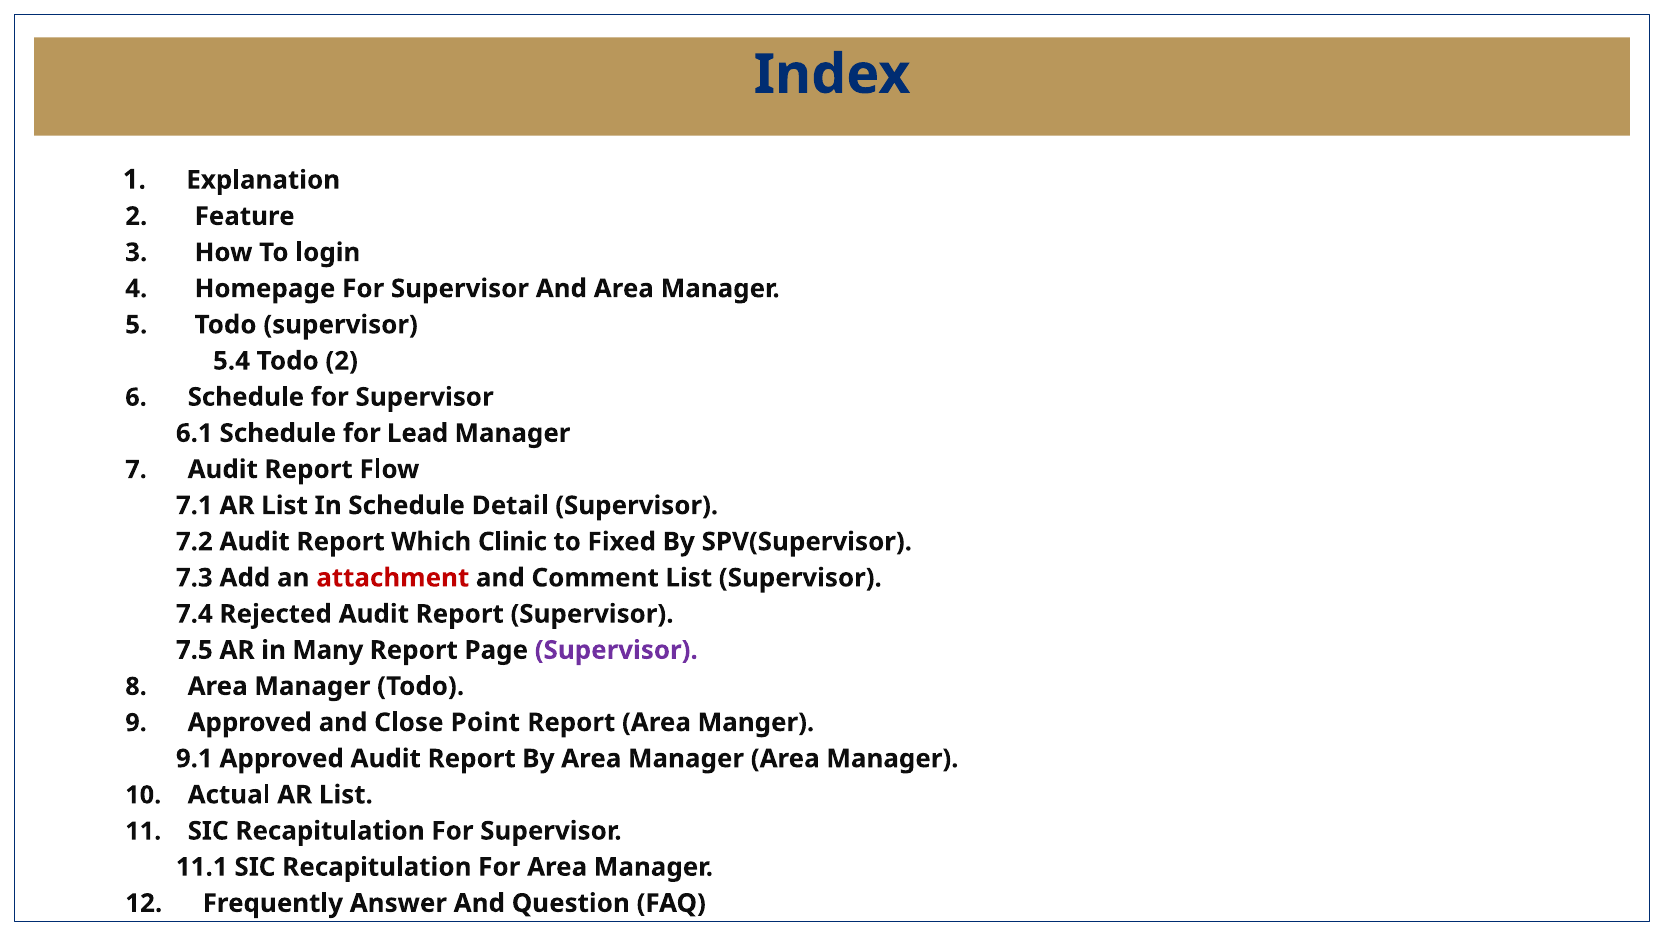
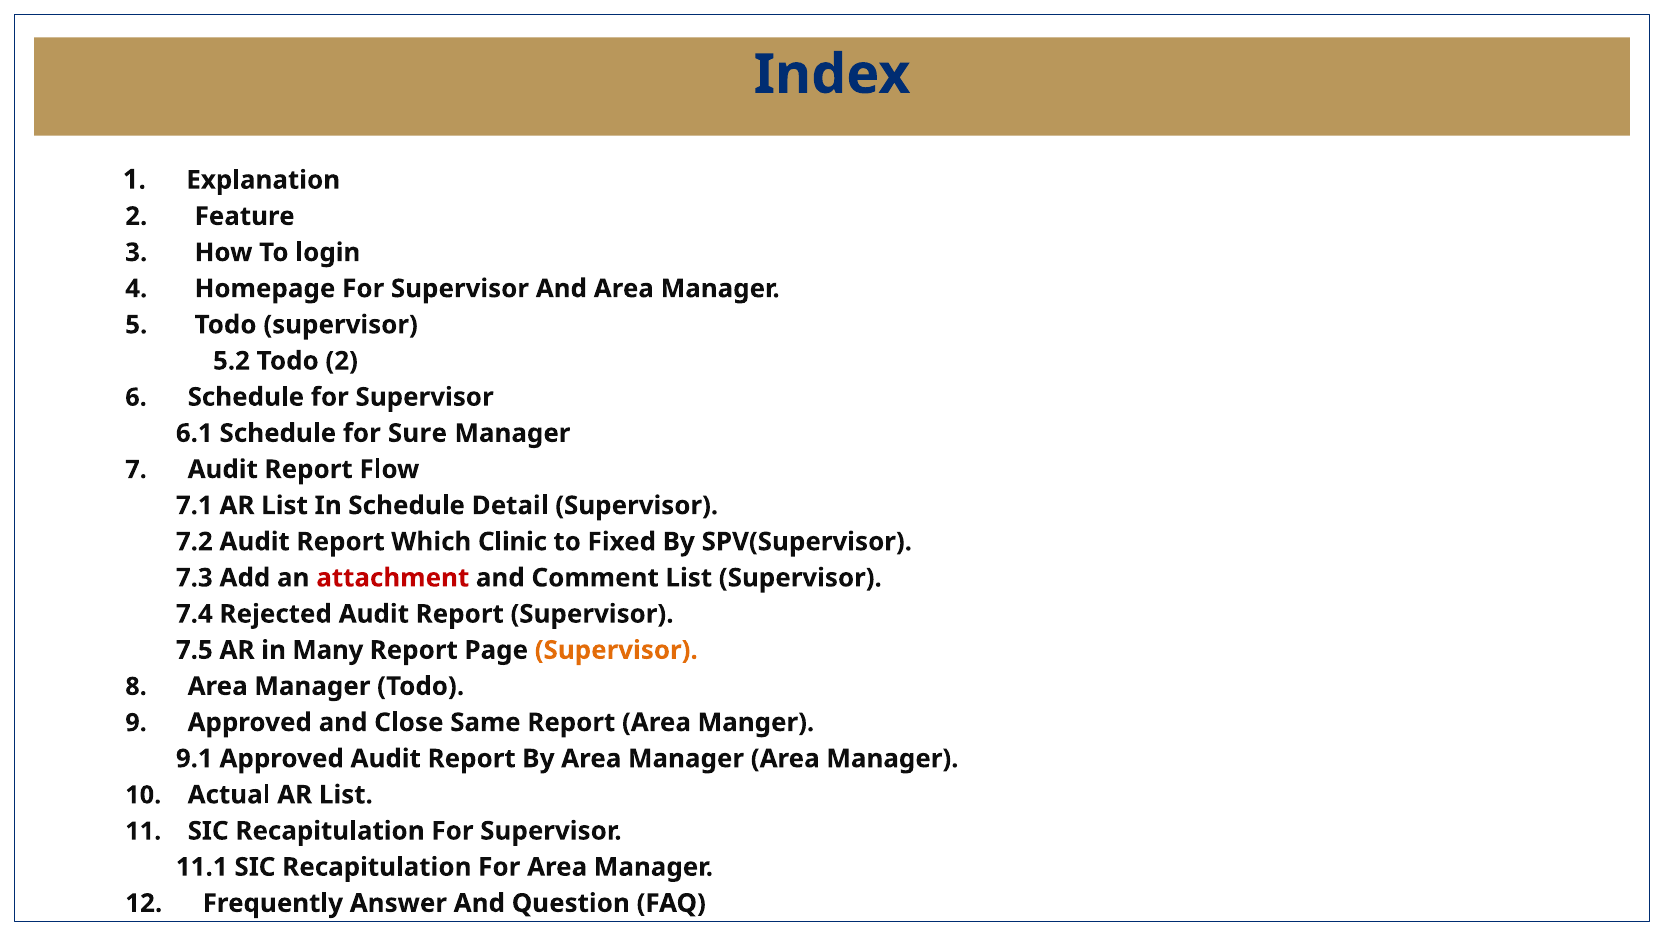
5.4: 5.4 -> 5.2 (231, 361)
Lead: Lead -> Sure (417, 433)
Supervisor colour: purple -> orange (616, 650)
Point: Point -> Same (485, 723)
